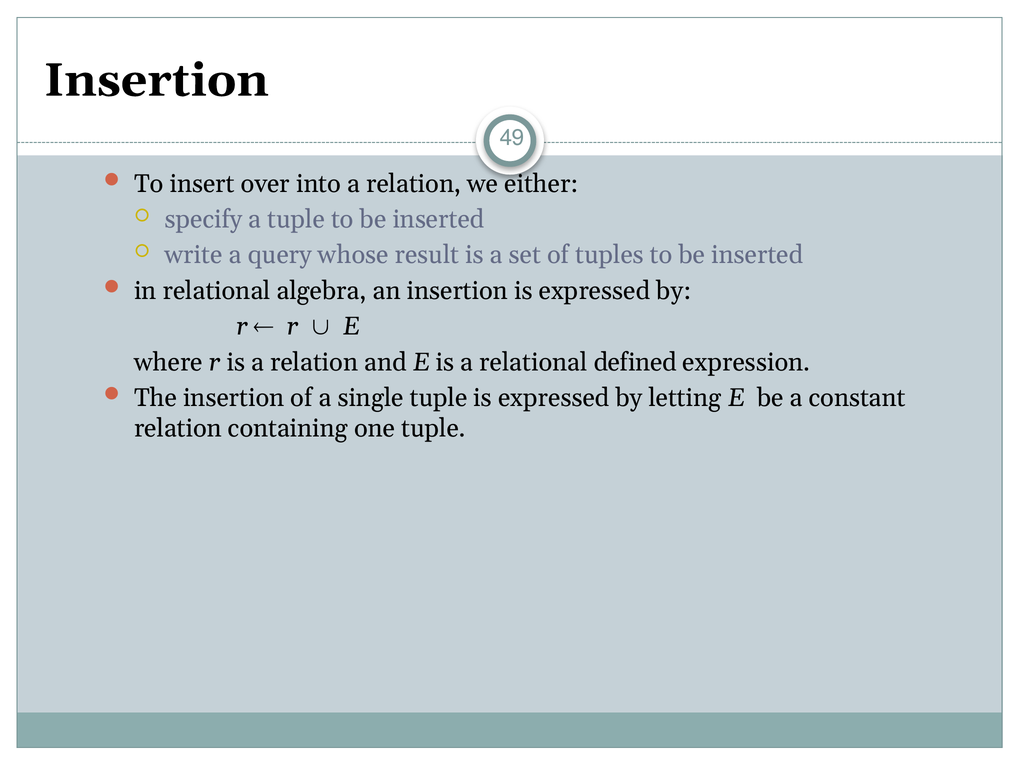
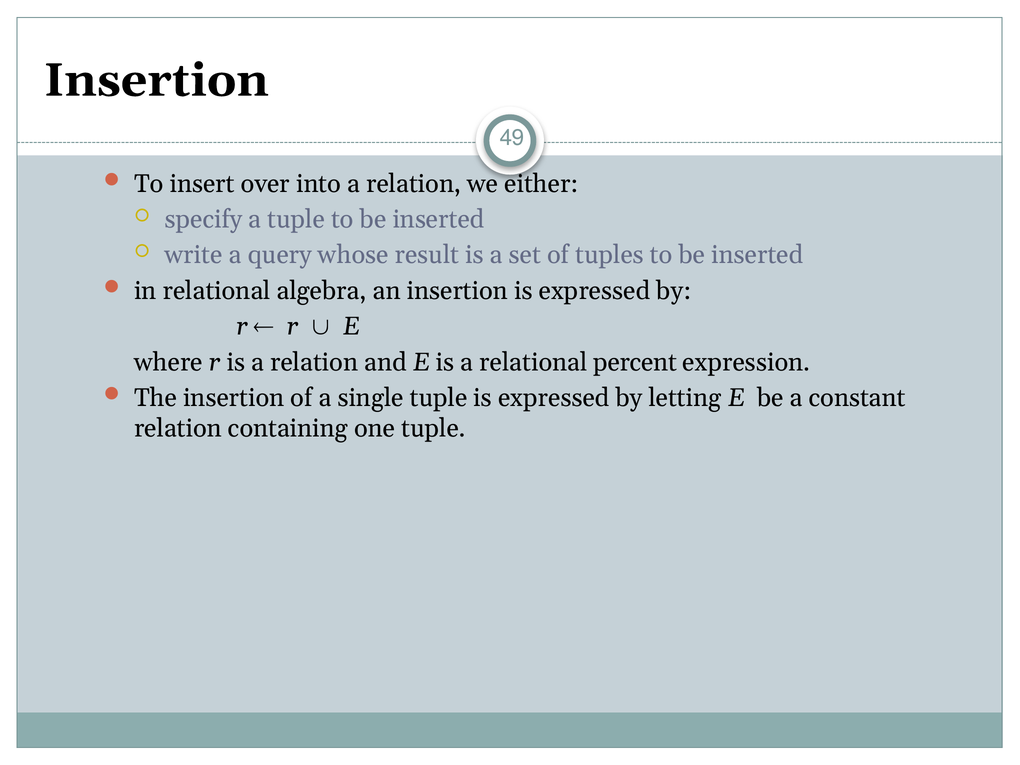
defined: defined -> percent (635, 362)
